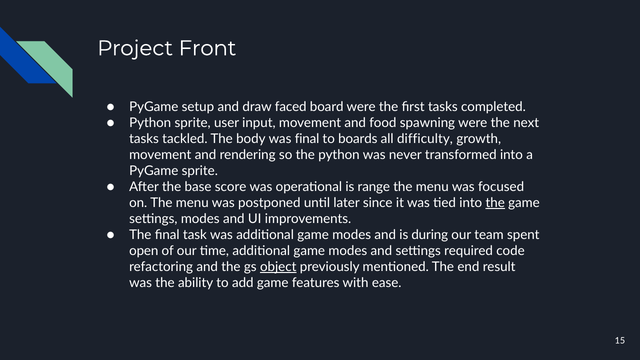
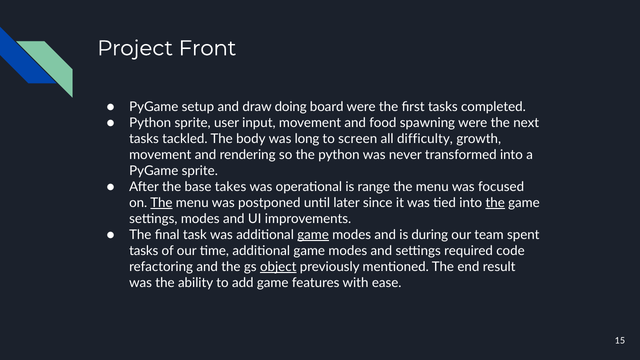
faced: faced -> doing (291, 107)
was final: final -> long (307, 139)
boards: boards -> screen (358, 139)
score: score -> takes (231, 187)
The underline: none -> present (161, 203)
game underline: none -> present (313, 235)
open: open -> tasks (144, 251)
